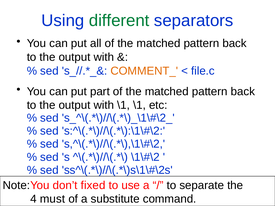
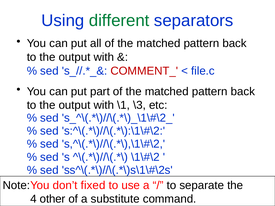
COMMENT_ colour: orange -> red (144, 71)
\1 \1: \1 -> \3 (139, 105)
must: must -> other (53, 199)
